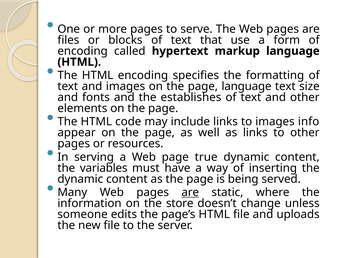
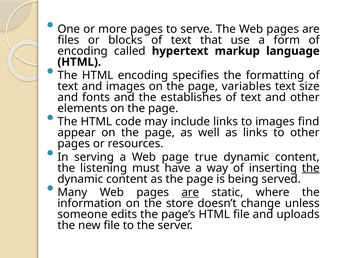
page language: language -> variables (246, 87)
info: info -> find (309, 122)
variables: variables -> listening (104, 168)
the underline: none -> present (311, 168)
